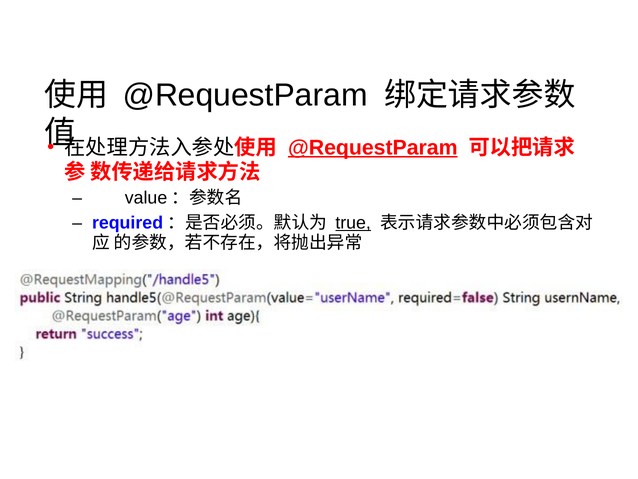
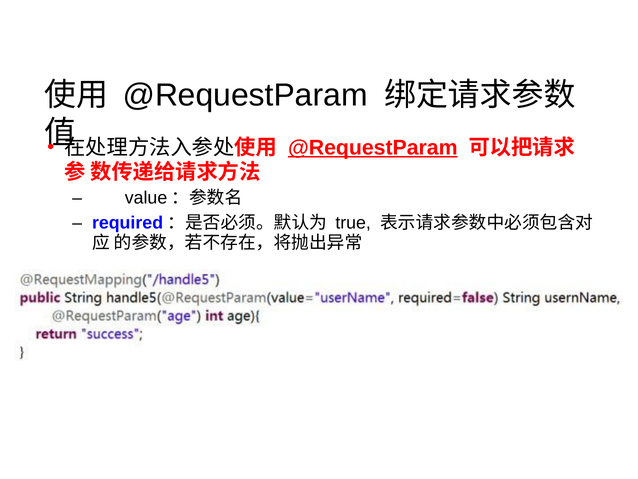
true underline: present -> none (353, 222)
